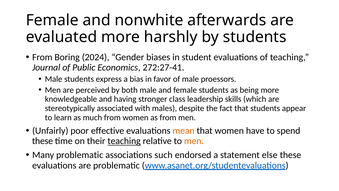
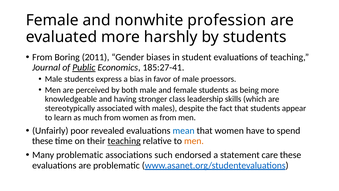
afterwards: afterwards -> profession (227, 20)
2024: 2024 -> 2011 (96, 57)
Public underline: none -> present (84, 67)
272:27-41: 272:27-41 -> 185:27-41 (163, 67)
effective: effective -> revealed (108, 131)
mean colour: orange -> blue (184, 131)
else: else -> care (270, 155)
